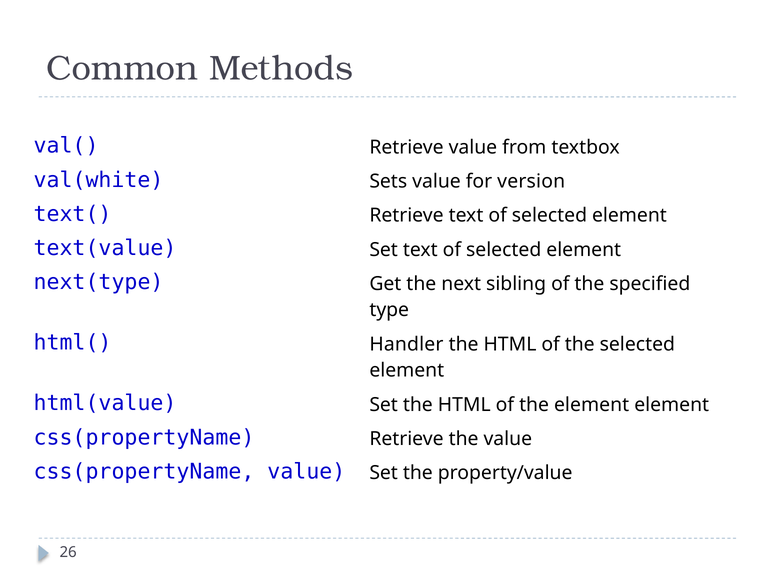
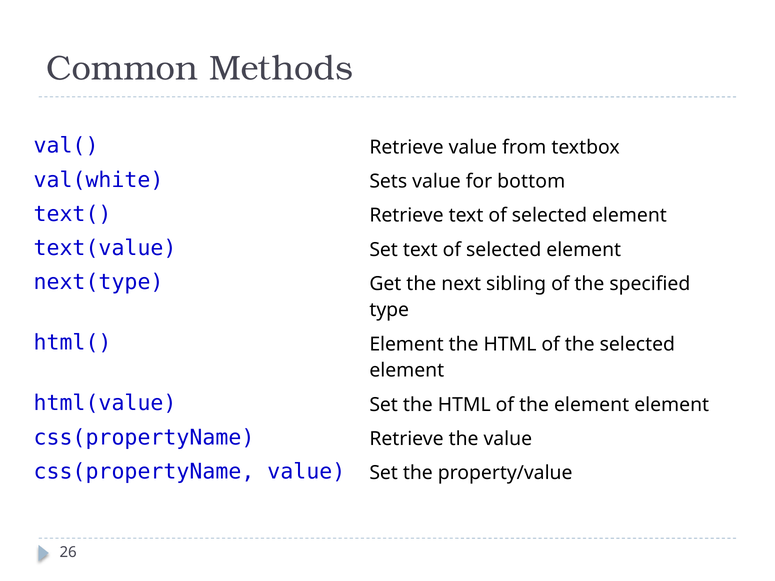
version: version -> bottom (531, 181)
html( Handler: Handler -> Element (407, 344)
